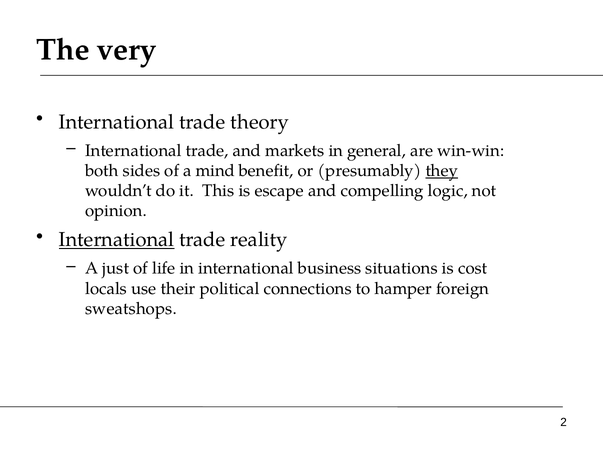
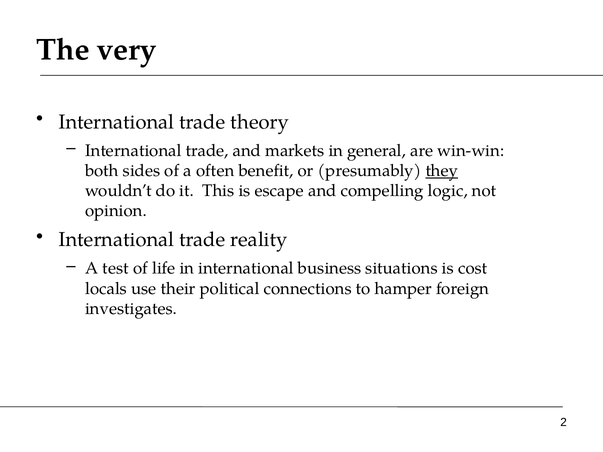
mind: mind -> often (215, 171)
International underline: present -> none (117, 240)
just: just -> test (116, 269)
sweatshops: sweatshops -> investigates (131, 309)
